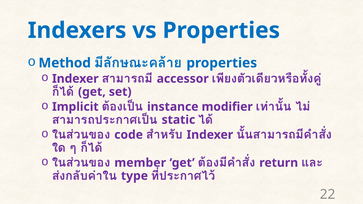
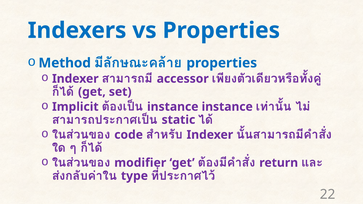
instance modifier: modifier -> instance (227, 107)
member: member -> modifier (140, 163)
